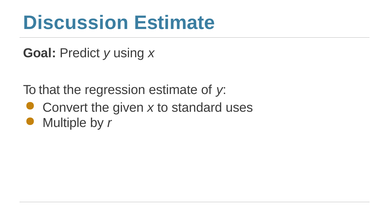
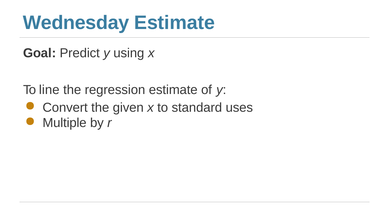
Discussion: Discussion -> Wednesday (76, 23)
that: that -> line (49, 90)
